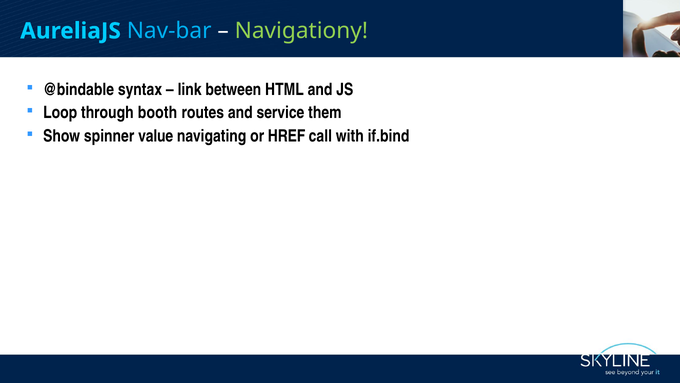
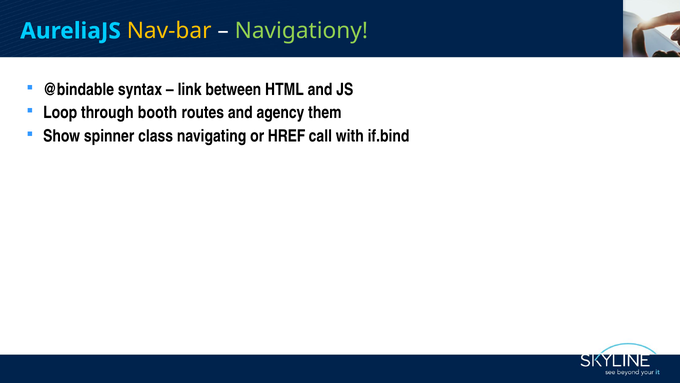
Nav-bar colour: light blue -> yellow (169, 31)
service: service -> agency (280, 113)
value: value -> class (156, 136)
